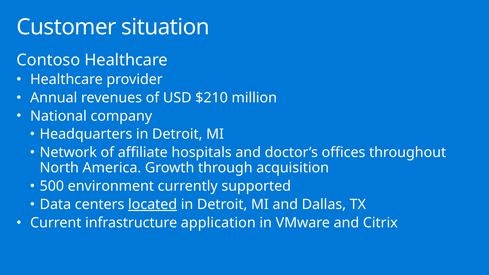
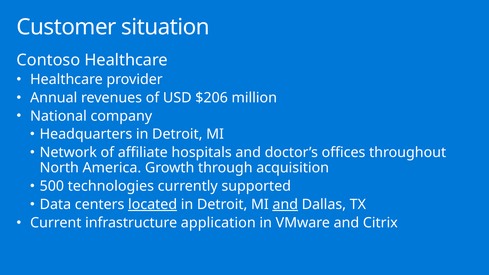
$210: $210 -> $206 (212, 98)
environment: environment -> technologies (111, 186)
and underline: none -> present (285, 204)
